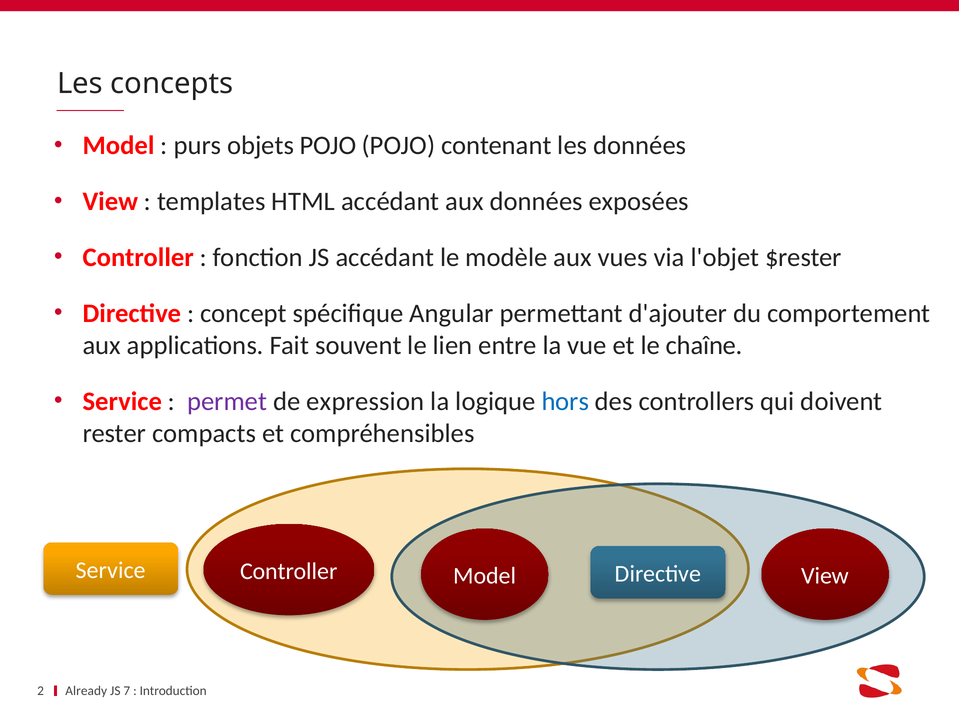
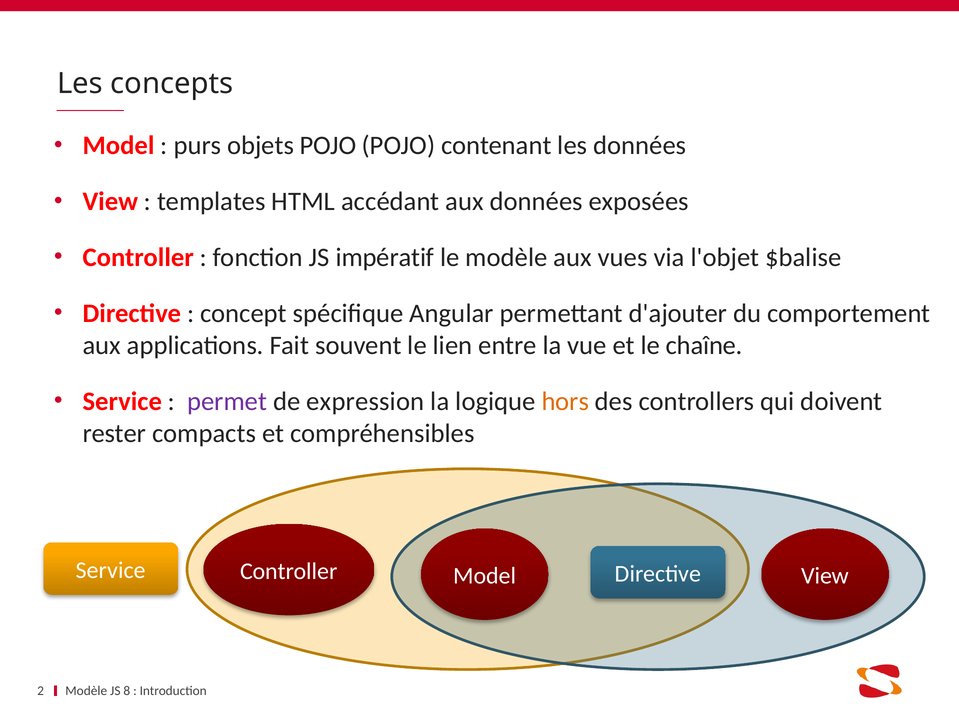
JS accédant: accédant -> impératif (385, 258)
$rester: $rester -> $balise (803, 258)
hors colour: blue -> orange (565, 402)
Already: Already -> Modèle (86, 691)
7: 7 -> 8 (127, 691)
